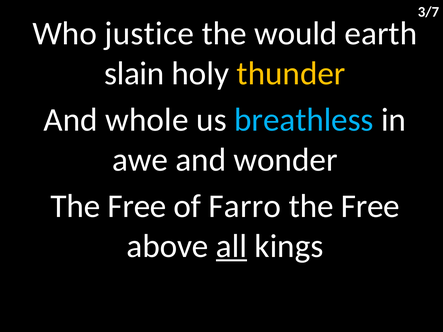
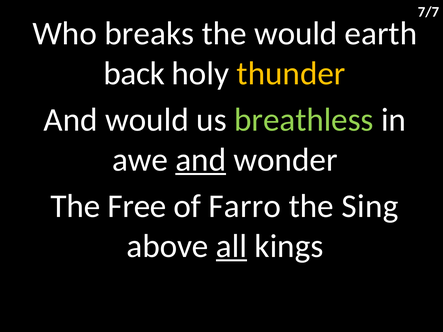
3/7: 3/7 -> 7/7 (428, 12)
justice: justice -> breaks (149, 34)
slain: slain -> back (134, 73)
And whole: whole -> would (147, 120)
breathless colour: light blue -> light green (304, 120)
and underline: none -> present (201, 160)
Free: Free -> Sing (370, 206)
